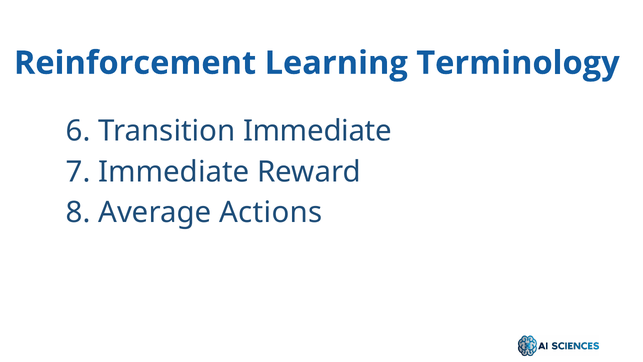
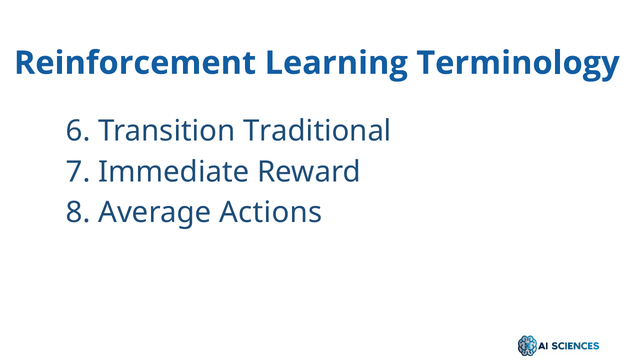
Transition Immediate: Immediate -> Traditional (317, 131)
